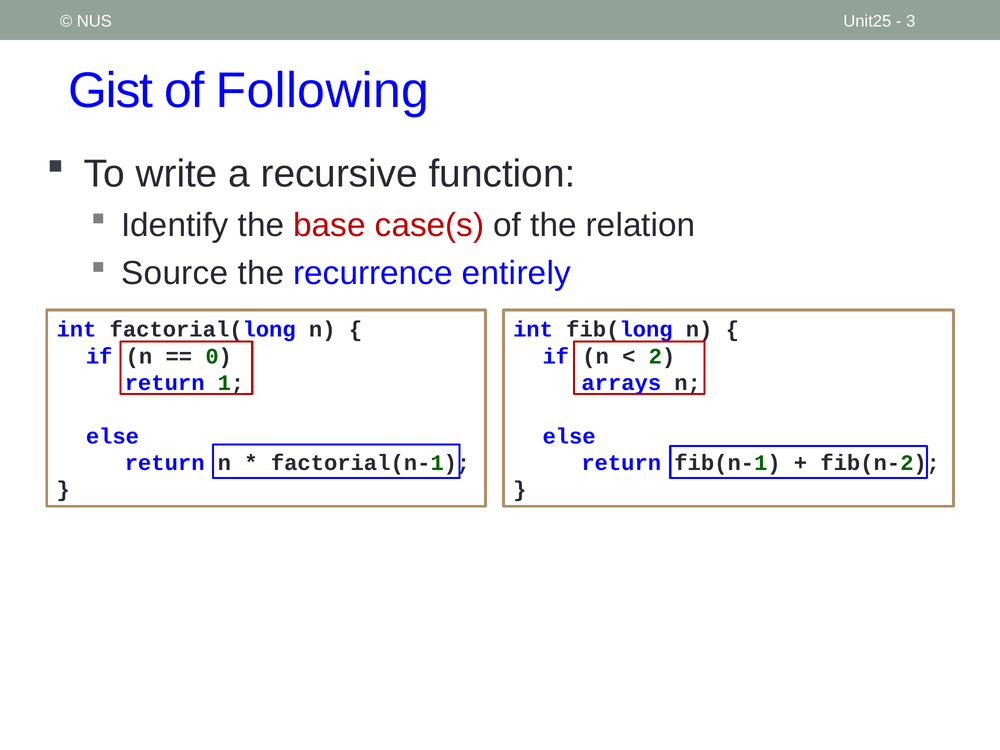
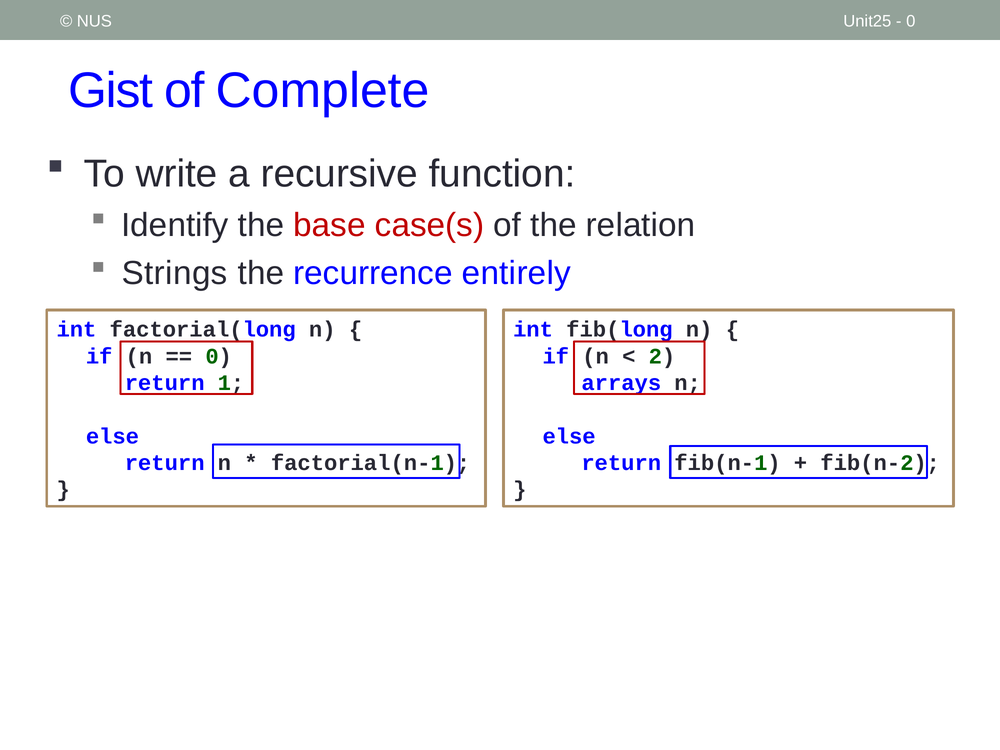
3: 3 -> 0 (911, 21)
Following: Following -> Complete (323, 91)
Source: Source -> Strings (175, 273)
